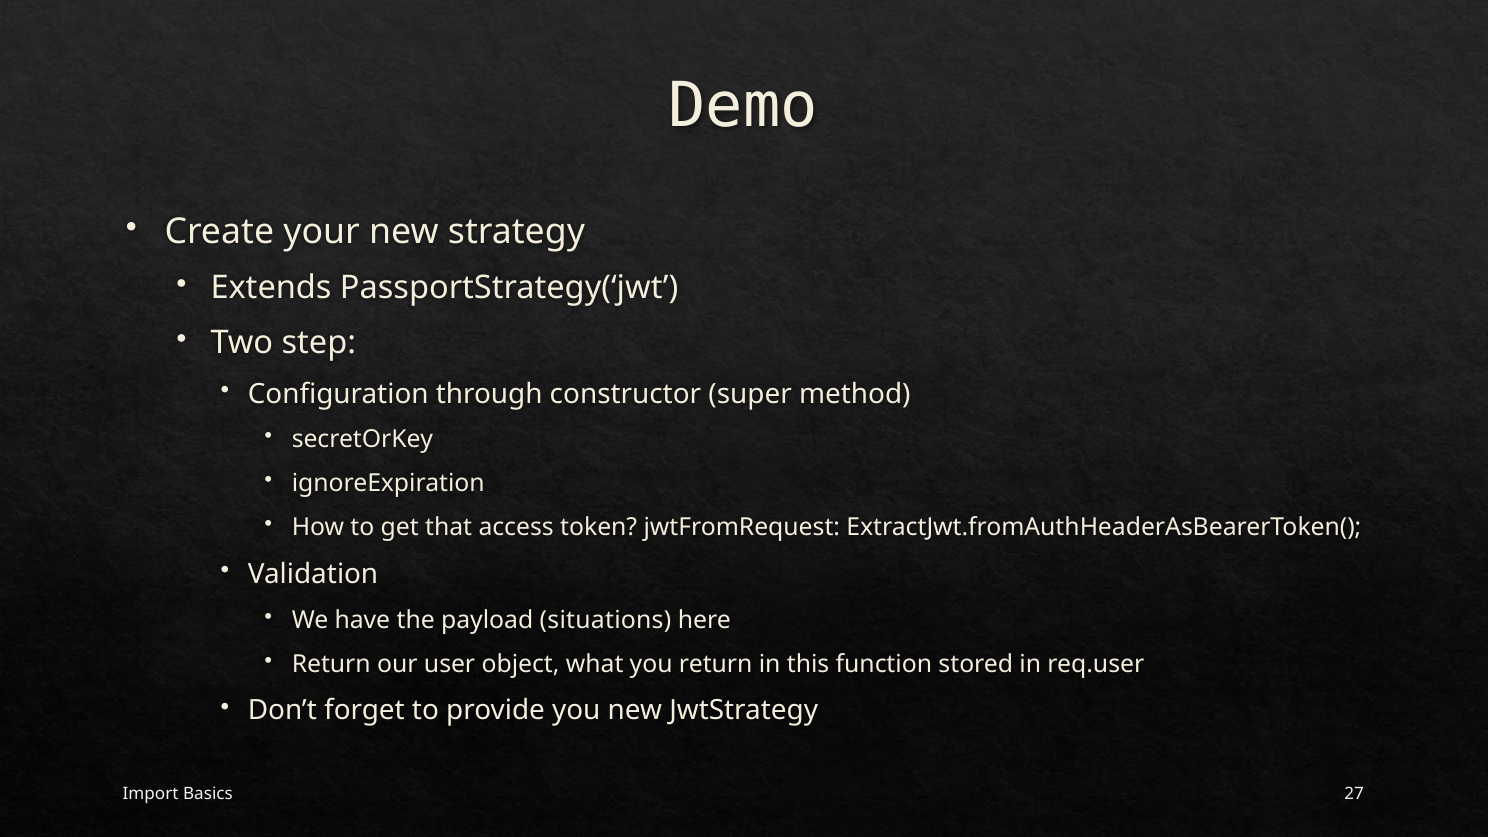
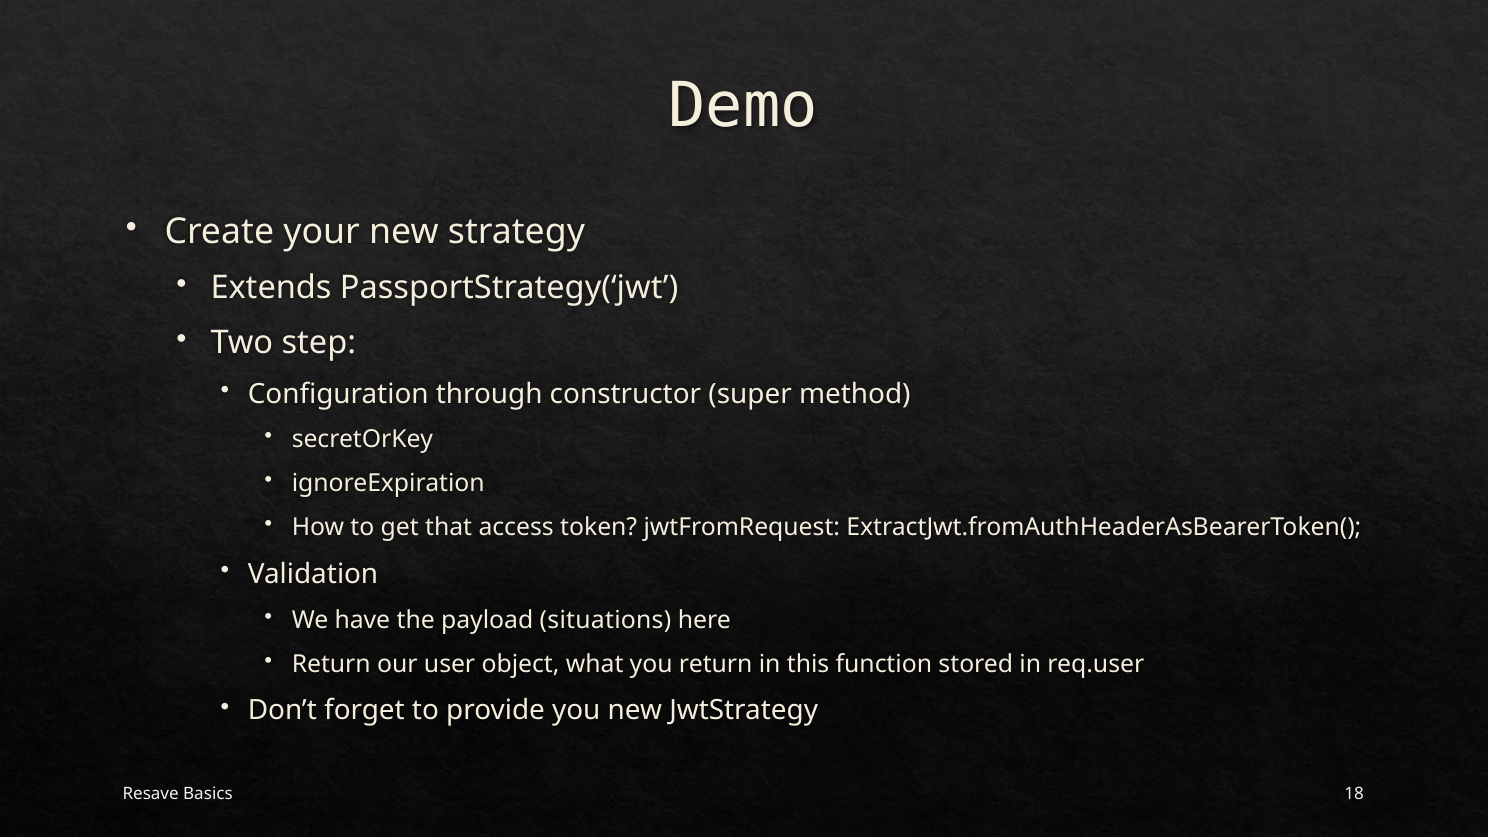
Import: Import -> Resave (151, 794)
27: 27 -> 18 (1354, 794)
